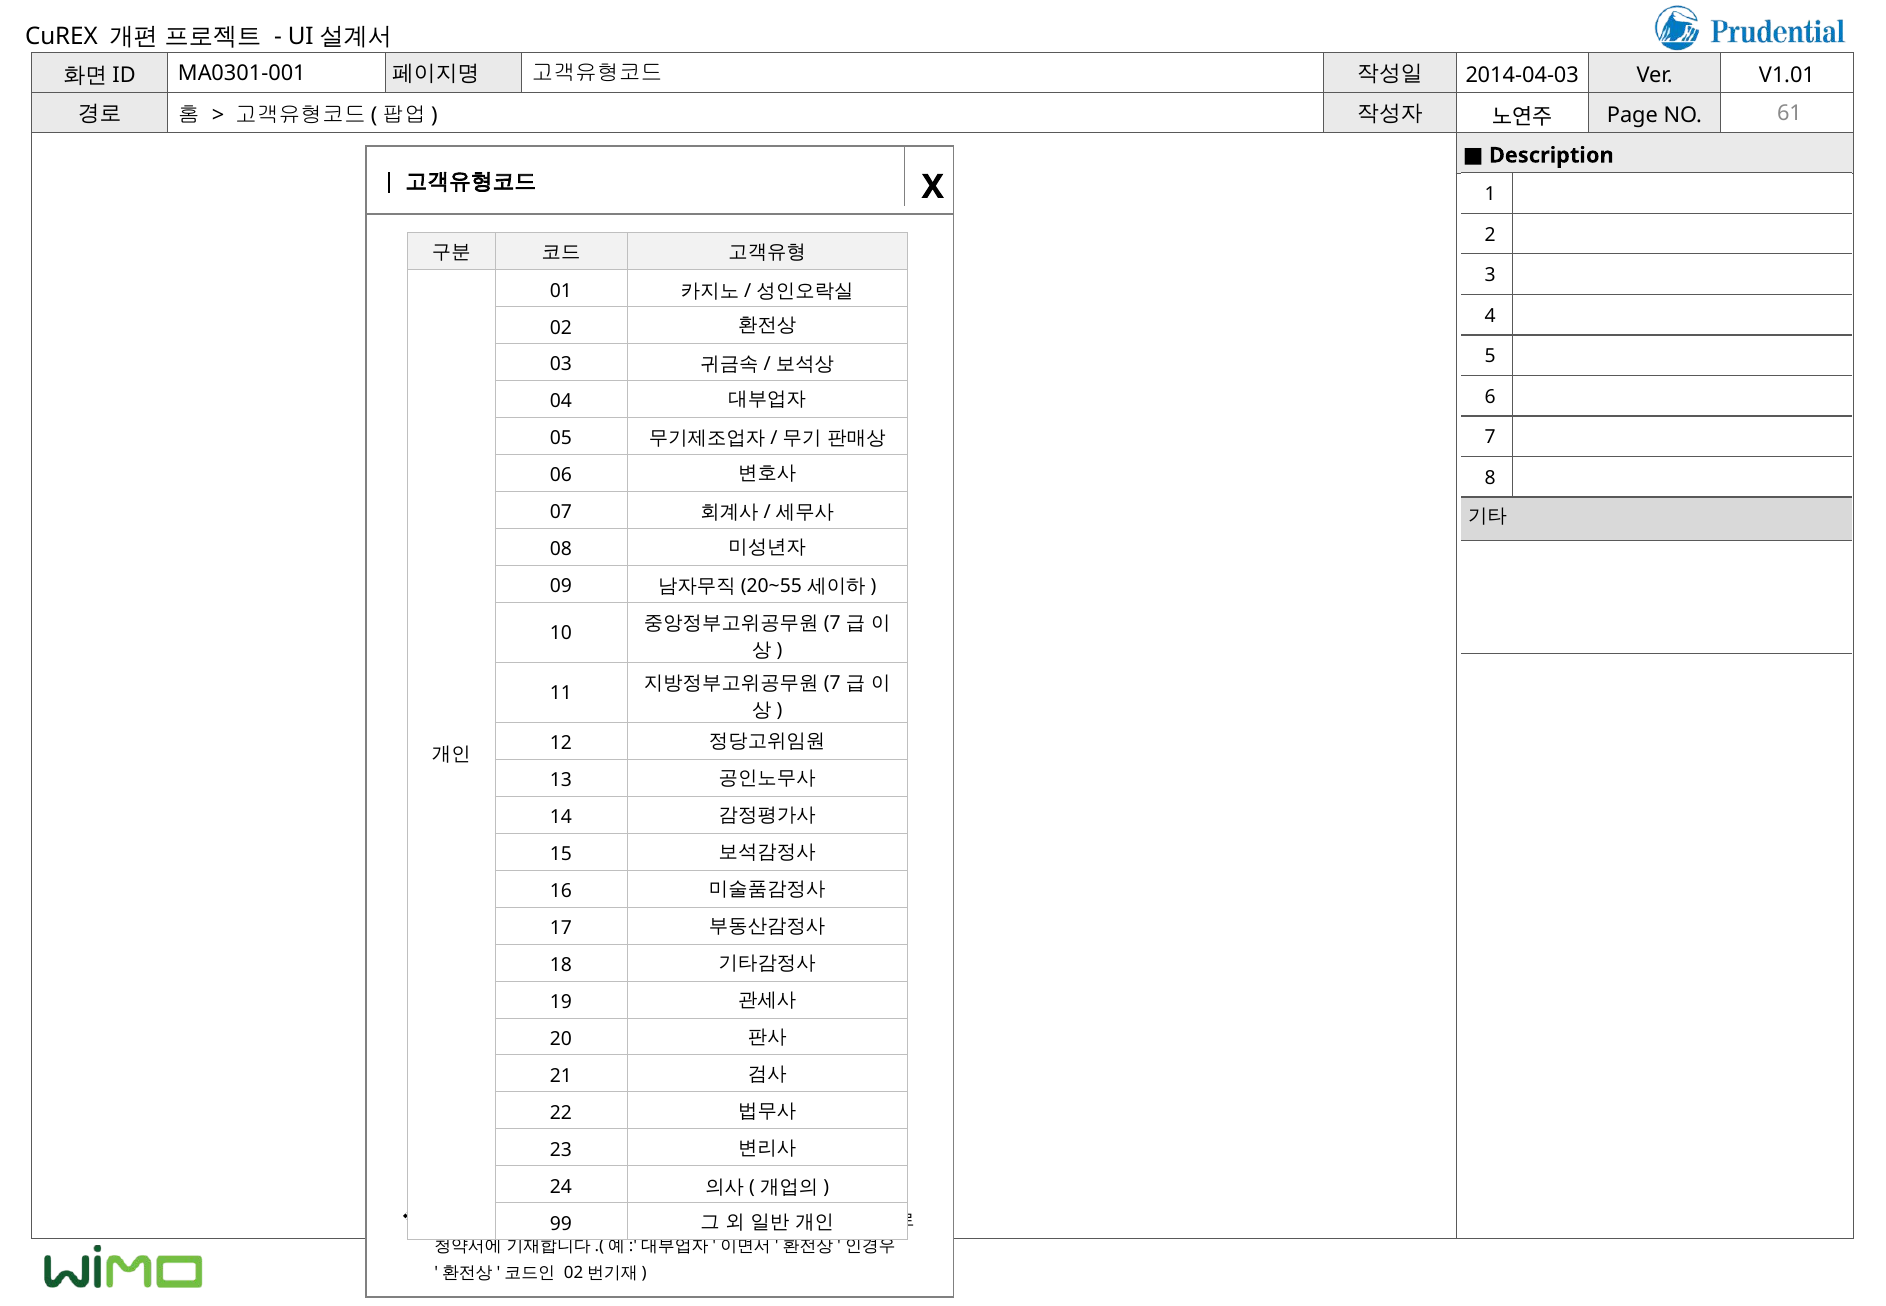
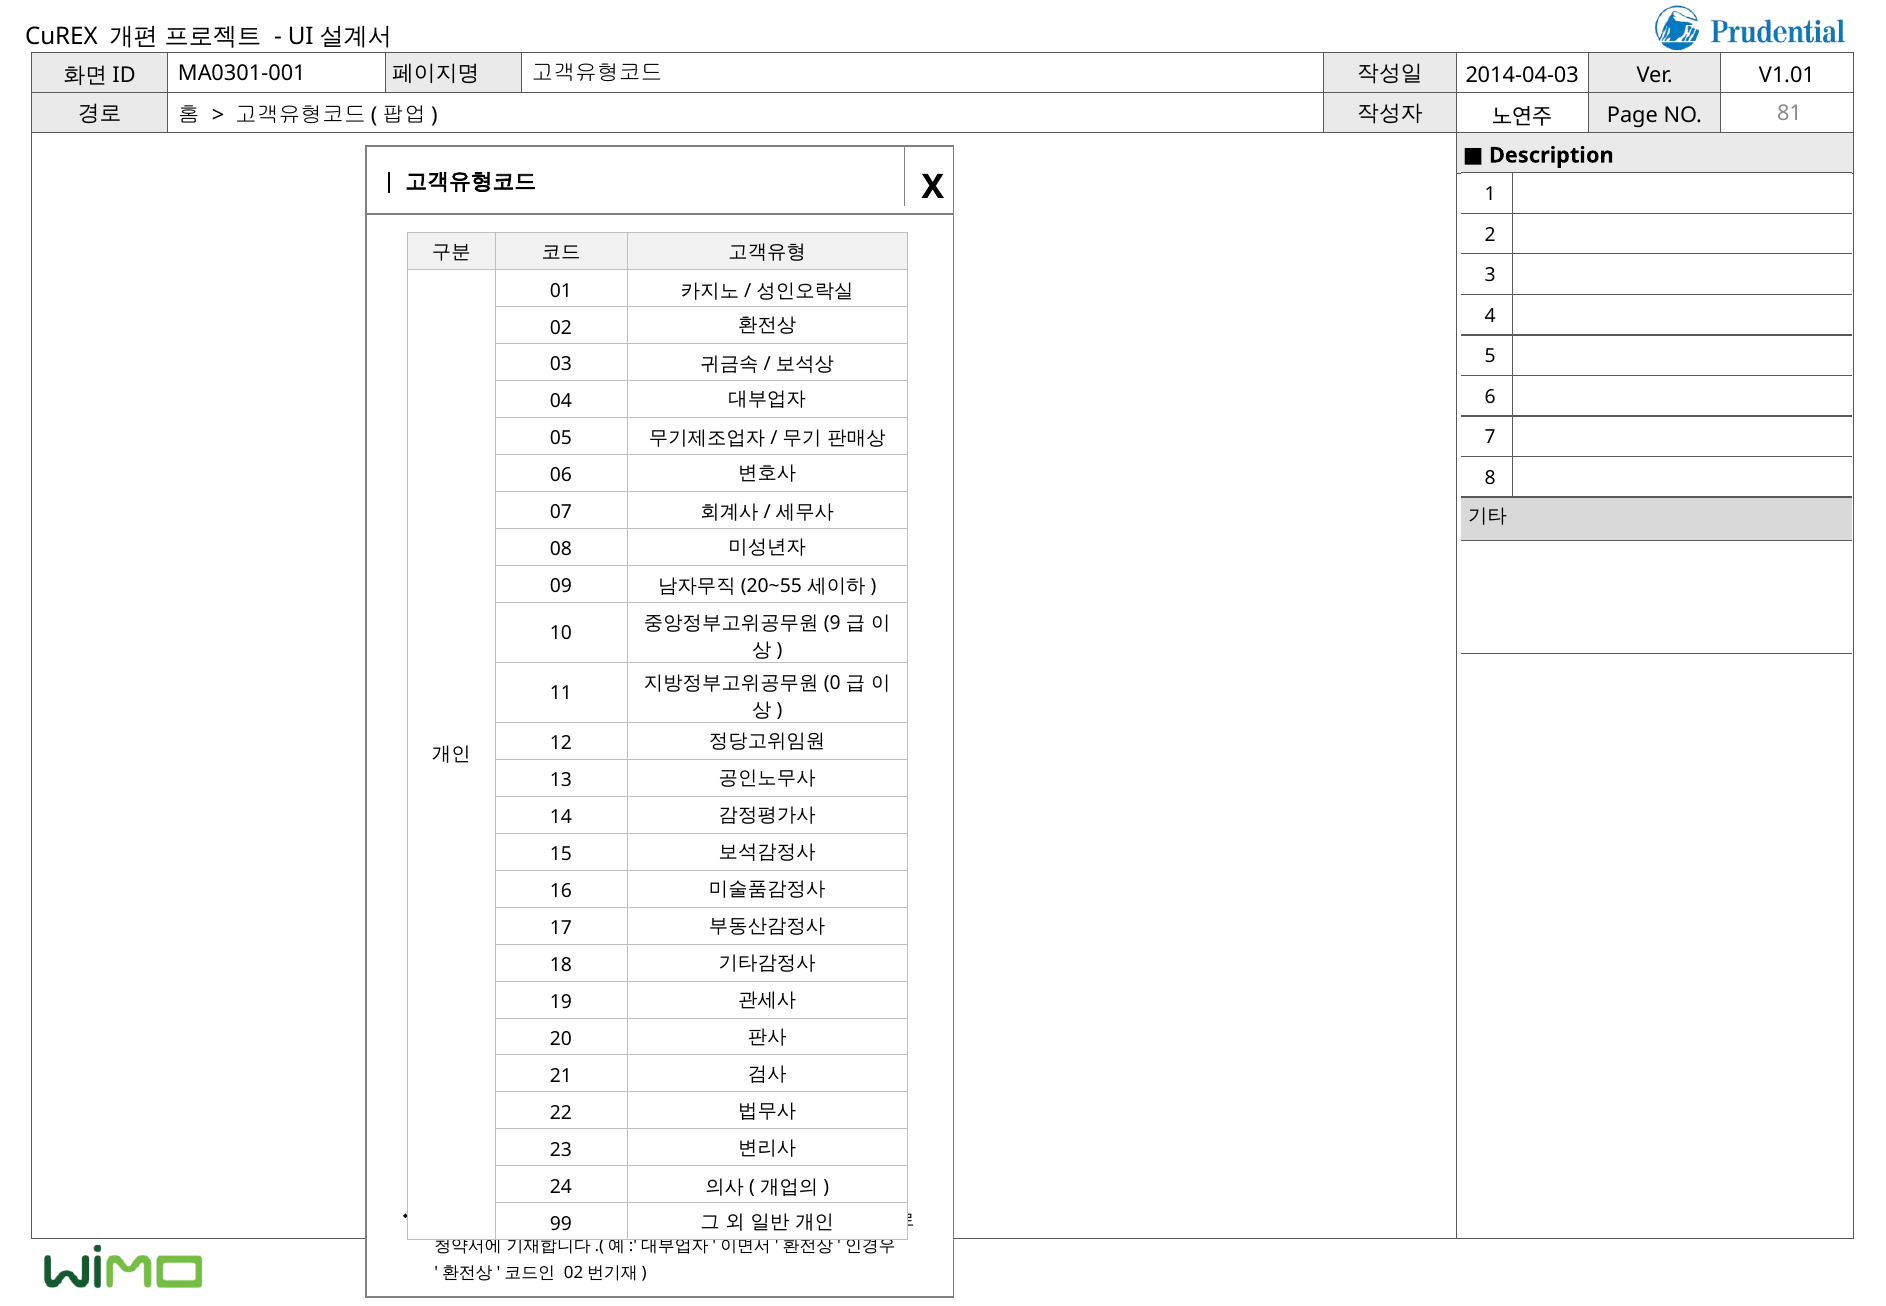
61: 61 -> 81 (1789, 113)
7: 7 -> 9 (832, 623)
7: 7 -> 0 (832, 683)
